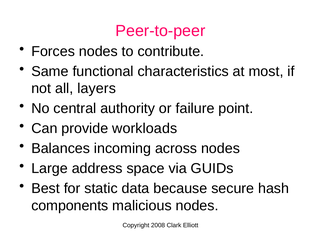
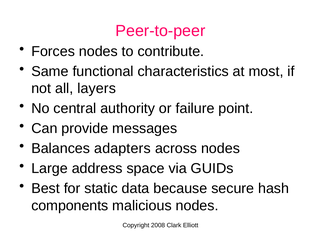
workloads: workloads -> messages (145, 128)
incoming: incoming -> adapters (122, 148)
